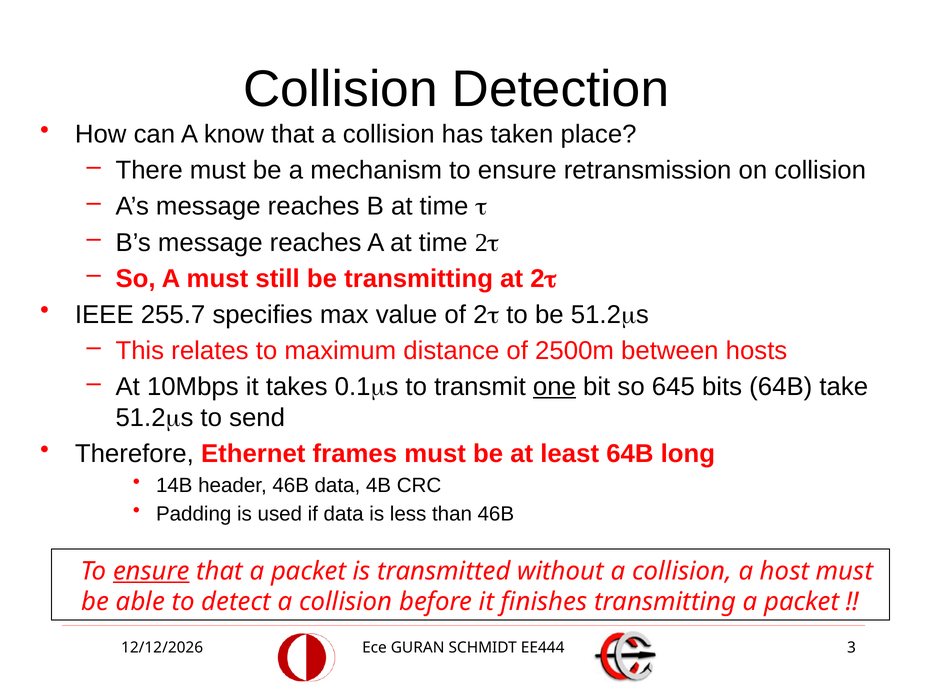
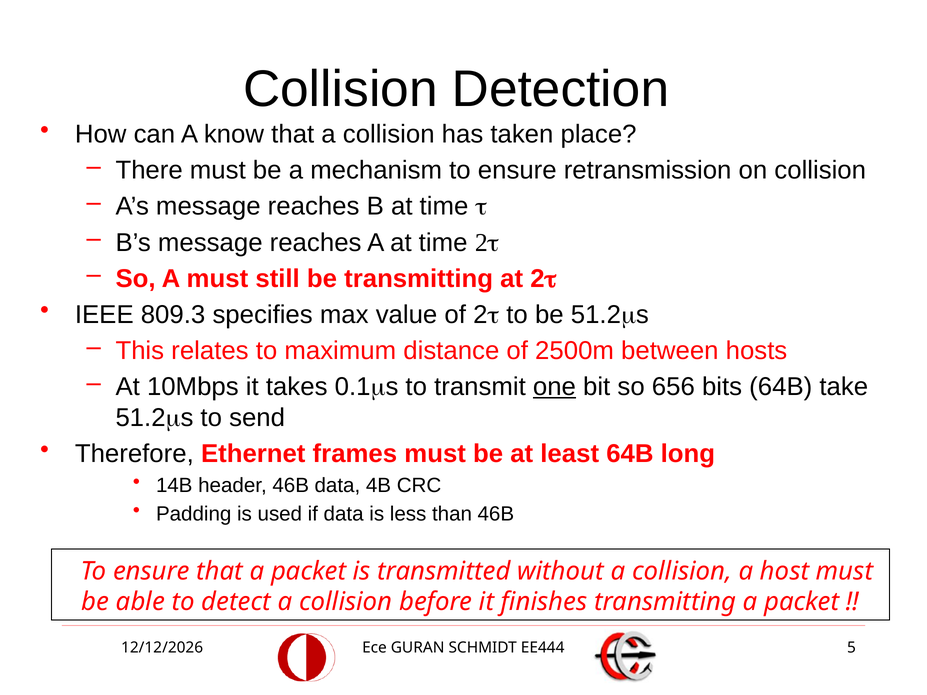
255.7: 255.7 -> 809.3 (173, 315)
645: 645 -> 656 (673, 387)
ensure underline: present -> none (151, 571)
3: 3 -> 5 (852, 648)
